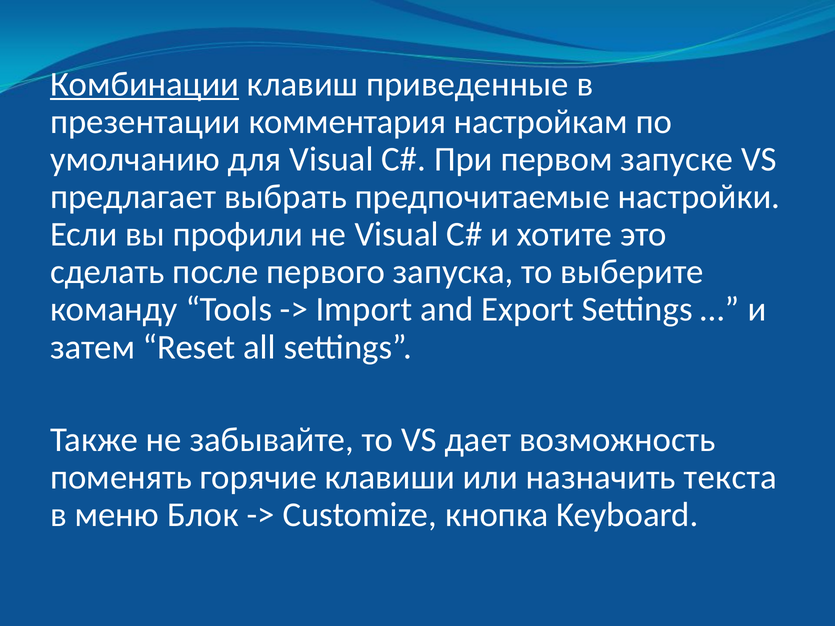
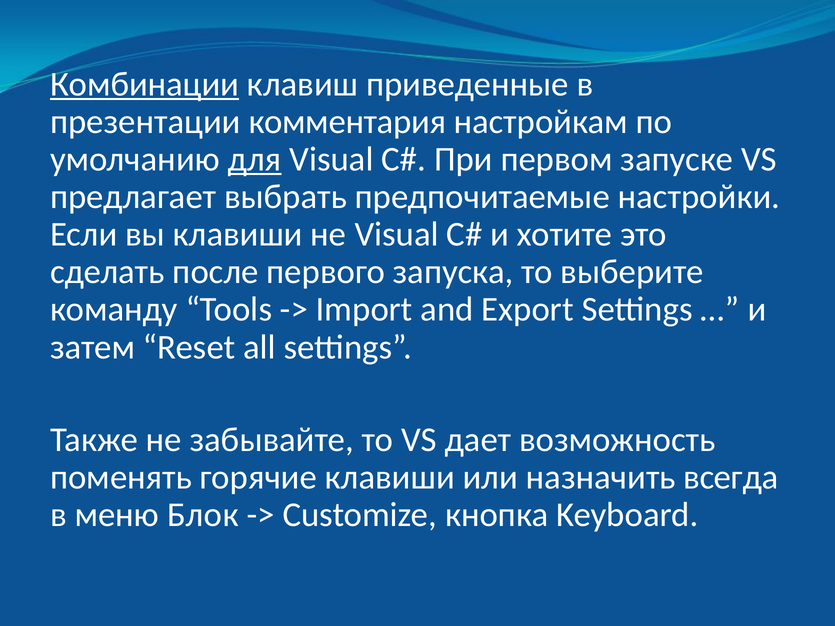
для underline: none -> present (255, 159)
вы профили: профили -> клавиши (238, 234)
текста: текста -> всегда (731, 477)
